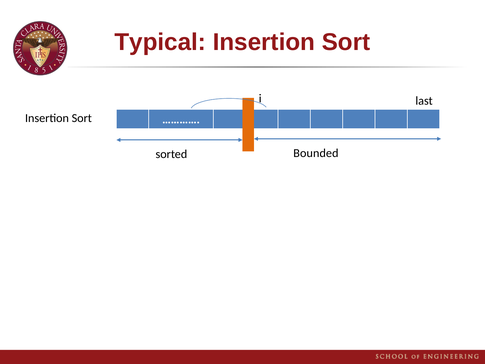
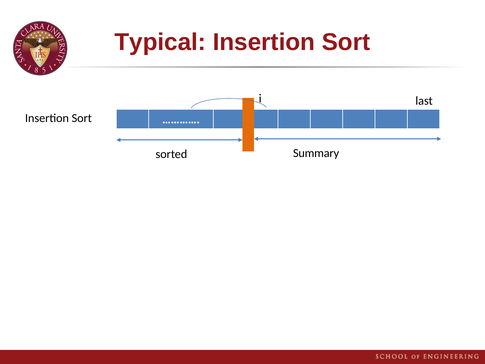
Bounded: Bounded -> Summary (316, 153)
